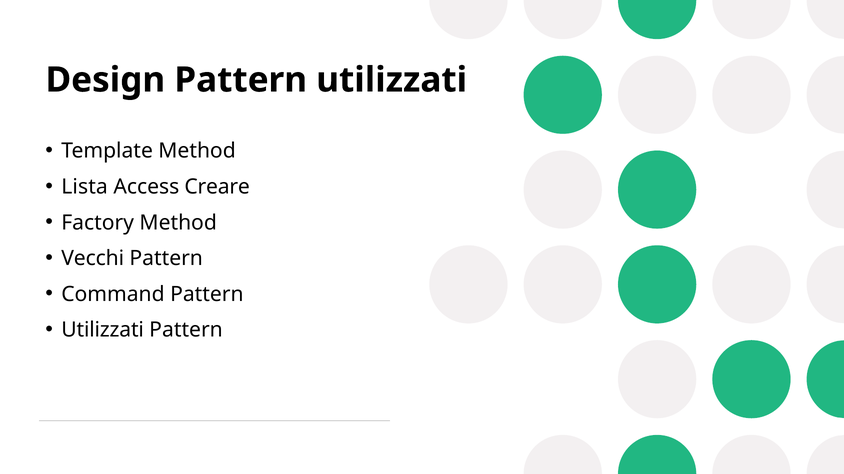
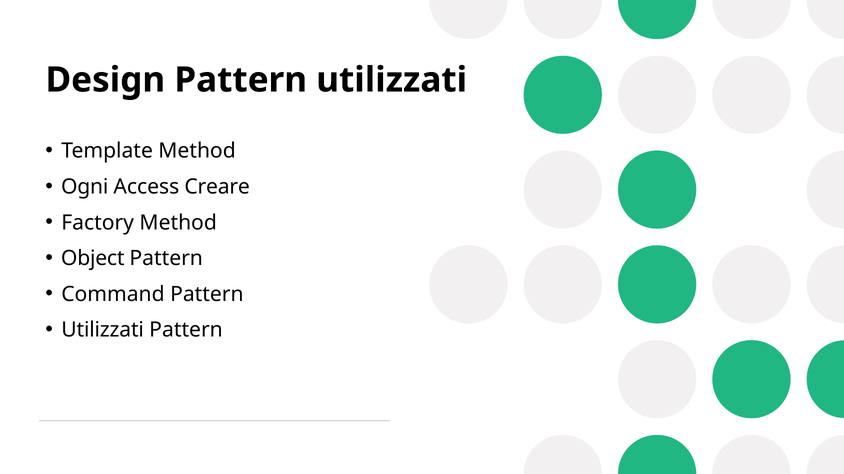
Lista: Lista -> Ogni (85, 187)
Vecchi: Vecchi -> Object (93, 259)
